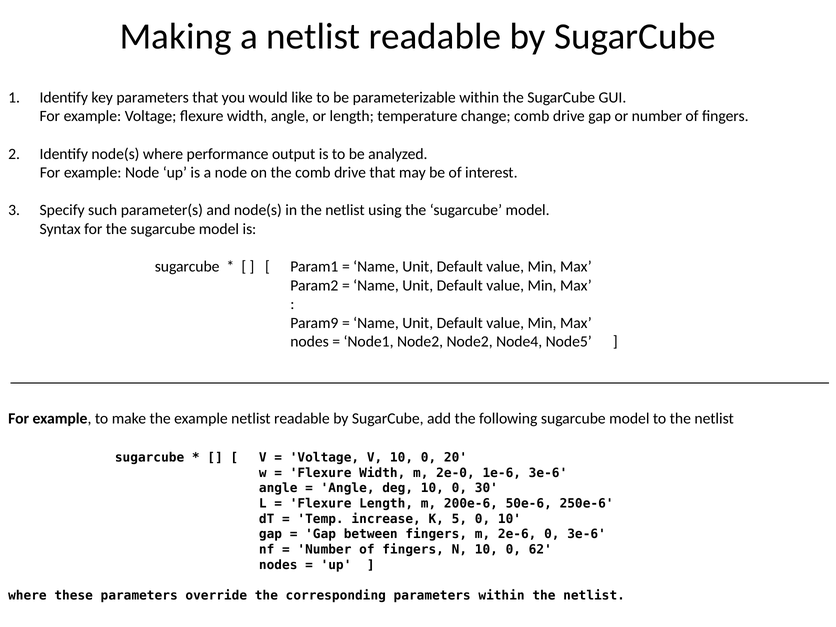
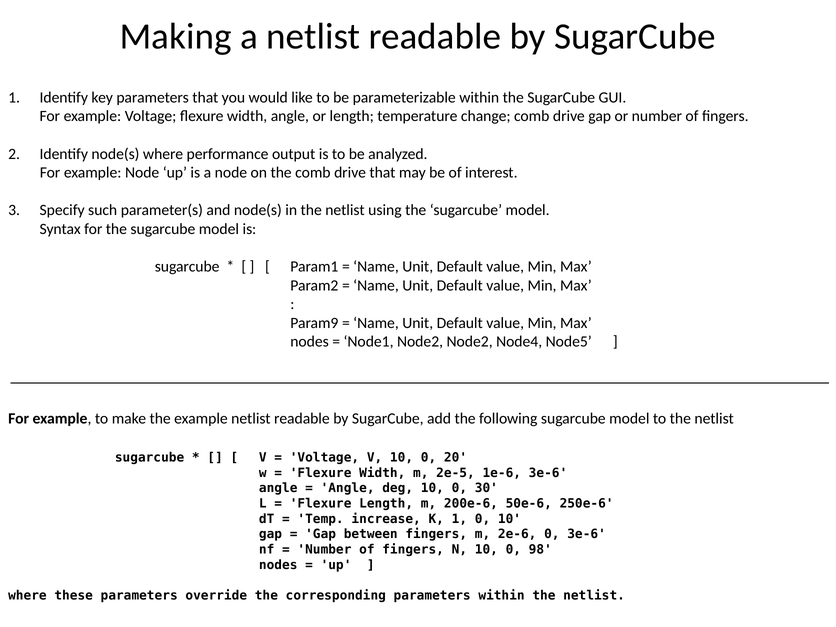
2e-0: 2e-0 -> 2e-5 (455, 473)
K 5: 5 -> 1 (459, 519)
62: 62 -> 98 (540, 550)
